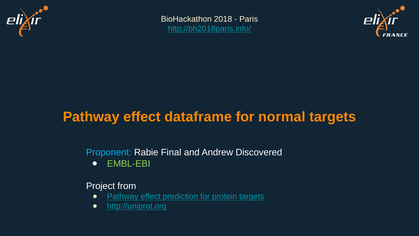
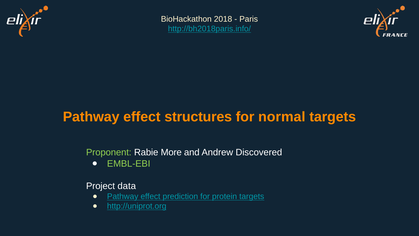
dataframe: dataframe -> structures (198, 117)
Proponent colour: light blue -> light green (109, 152)
Final: Final -> More (171, 152)
from: from -> data (127, 186)
